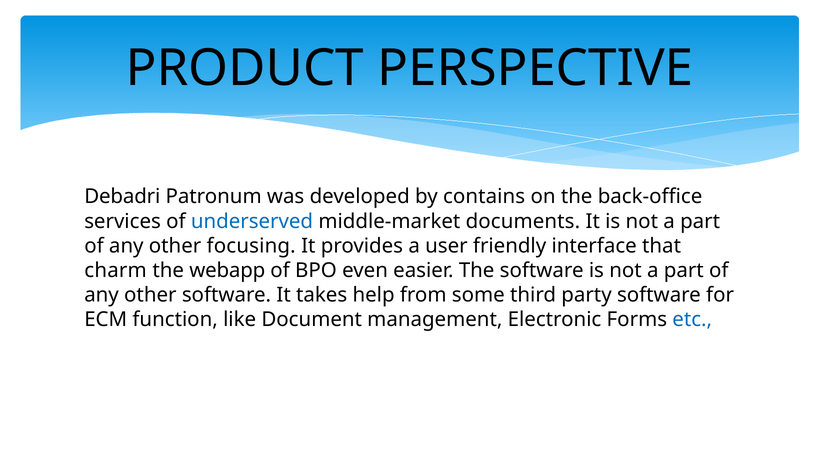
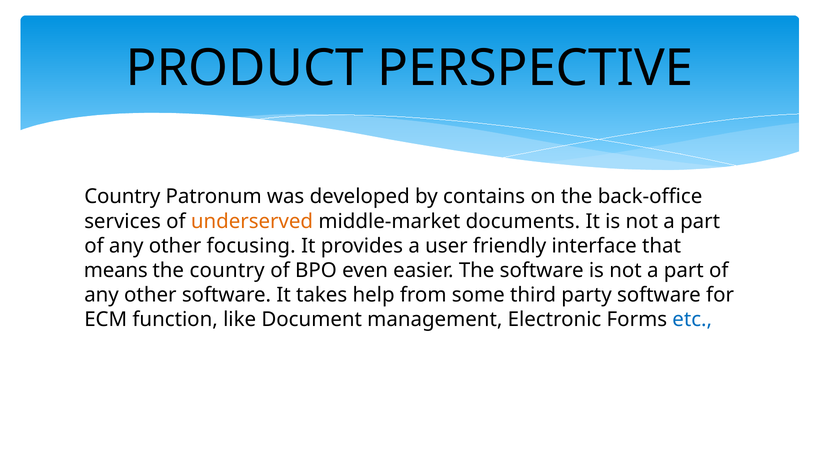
Debadri: Debadri -> Country (122, 197)
underserved colour: blue -> orange (252, 221)
charm: charm -> means (116, 270)
the webapp: webapp -> country (227, 270)
